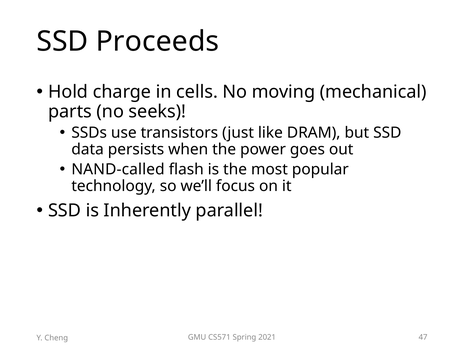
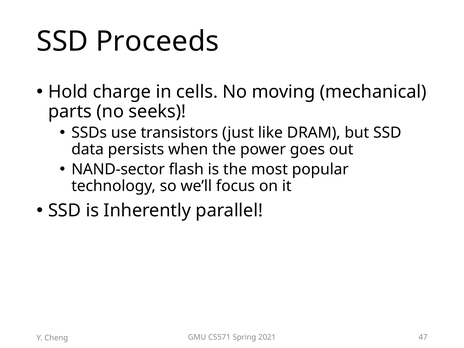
NAND-called: NAND-called -> NAND-sector (118, 169)
